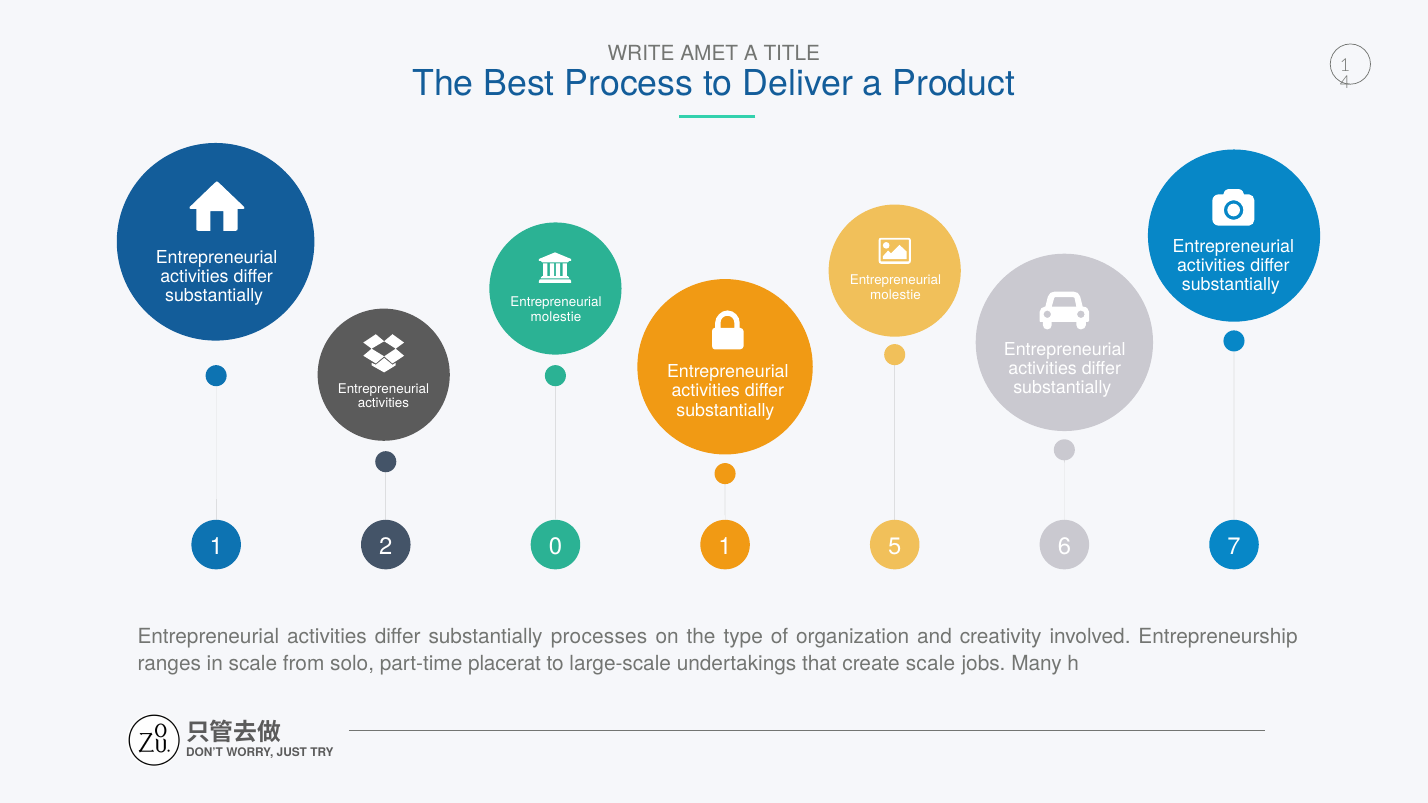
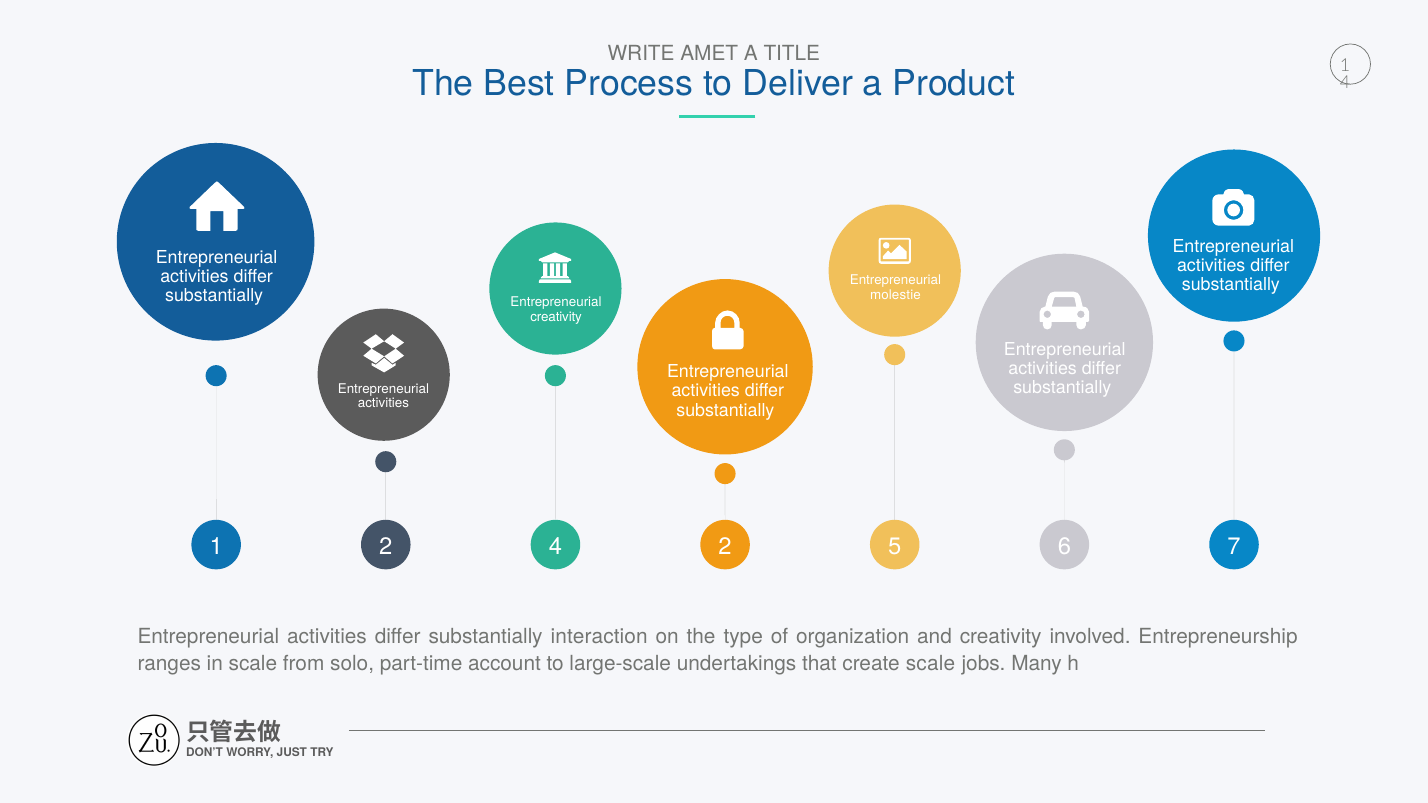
molestie: molestie -> creativity (556, 317)
2 0: 0 -> 4 (555, 546)
1 1: 1 -> 2 (725, 546)
processes: processes -> interaction (599, 636)
placerat: placerat -> account (504, 664)
